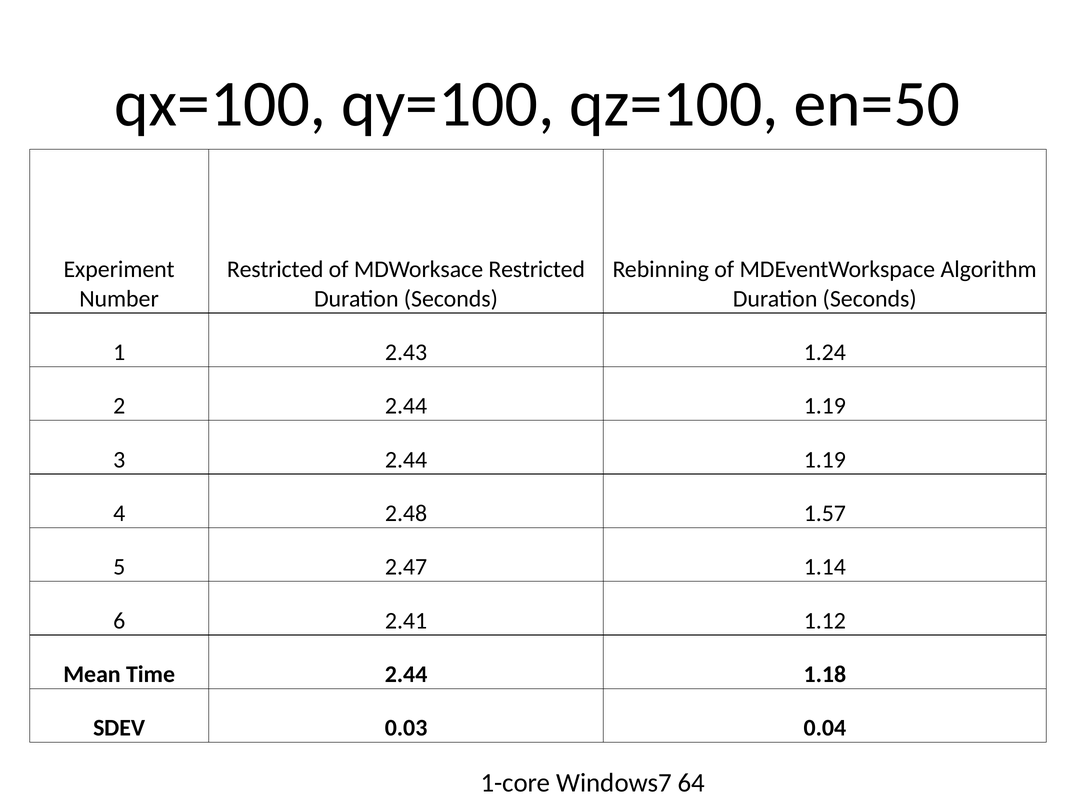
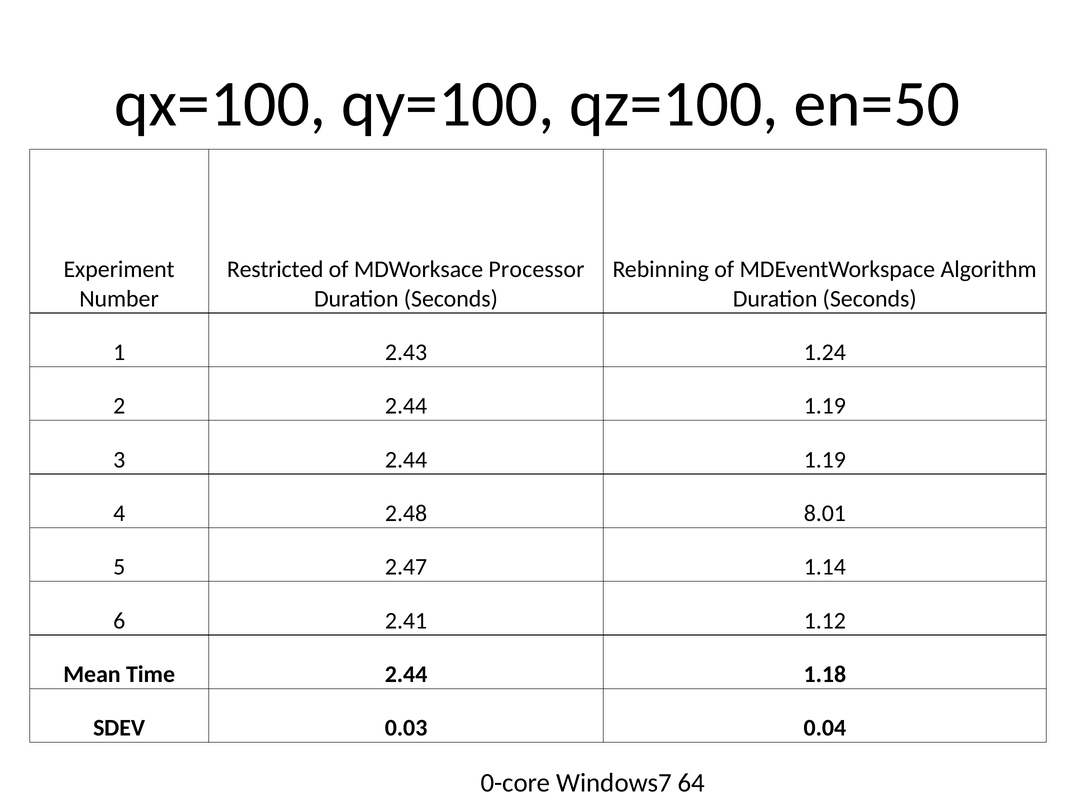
MDWorksace Restricted: Restricted -> Processor (537, 269)
1.57: 1.57 -> 8.01 (825, 513)
1-core: 1-core -> 0-core (516, 783)
